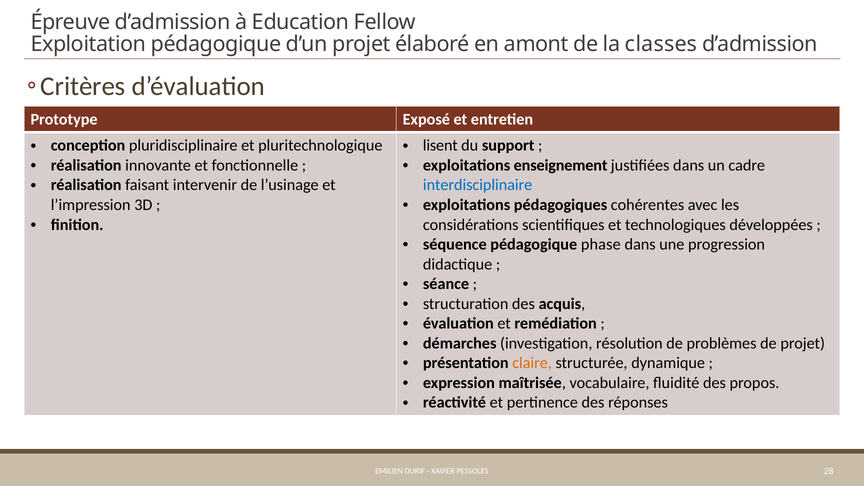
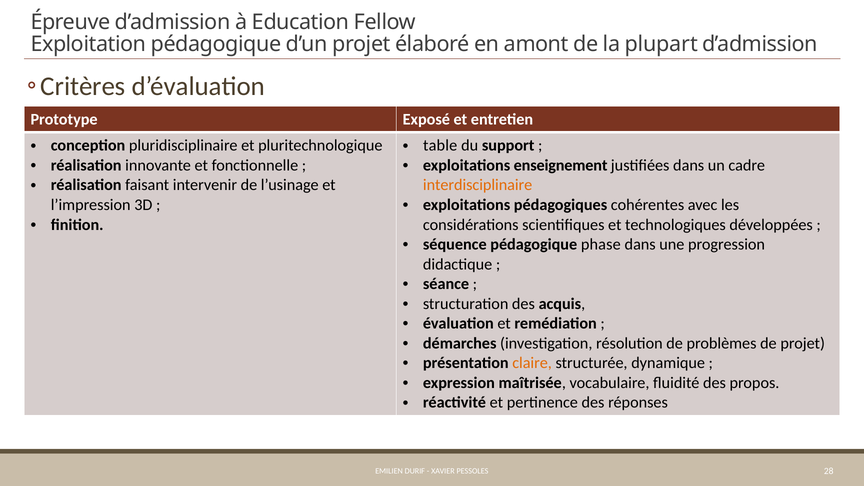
classes: classes -> plupart (661, 44)
lisent: lisent -> table (440, 146)
interdisciplinaire colour: blue -> orange (478, 185)
